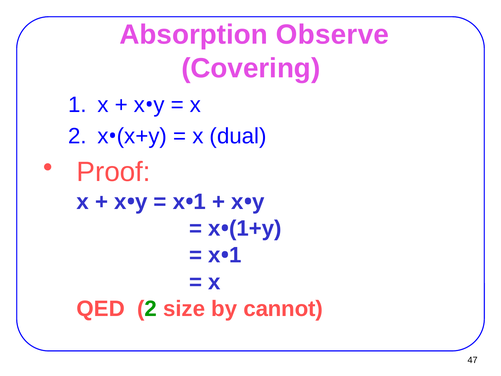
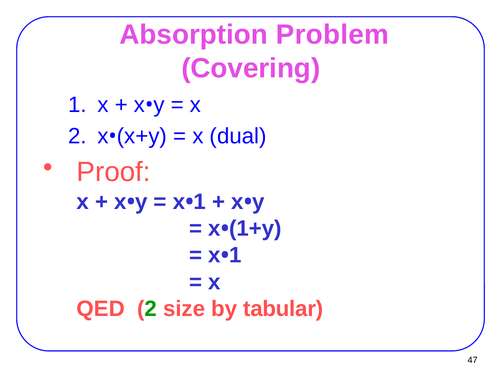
Observe: Observe -> Problem (332, 35)
cannot: cannot -> tabular (283, 309)
